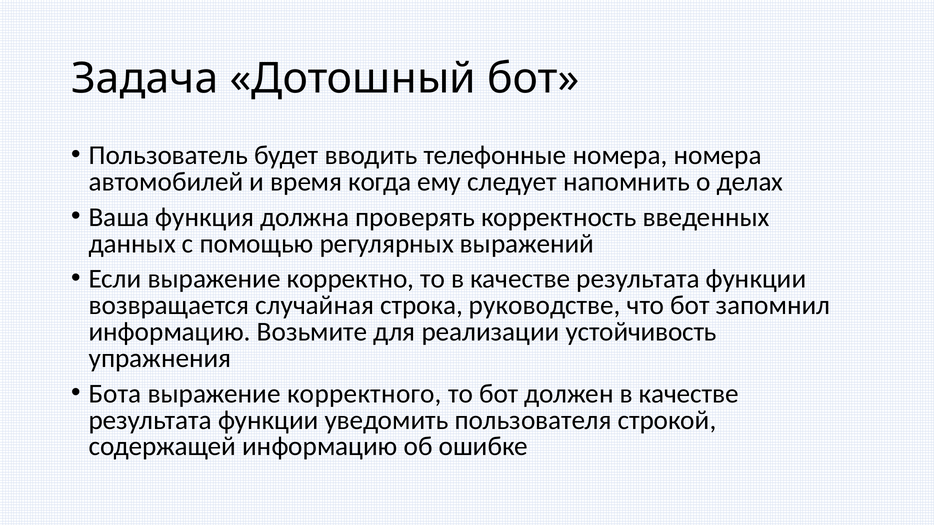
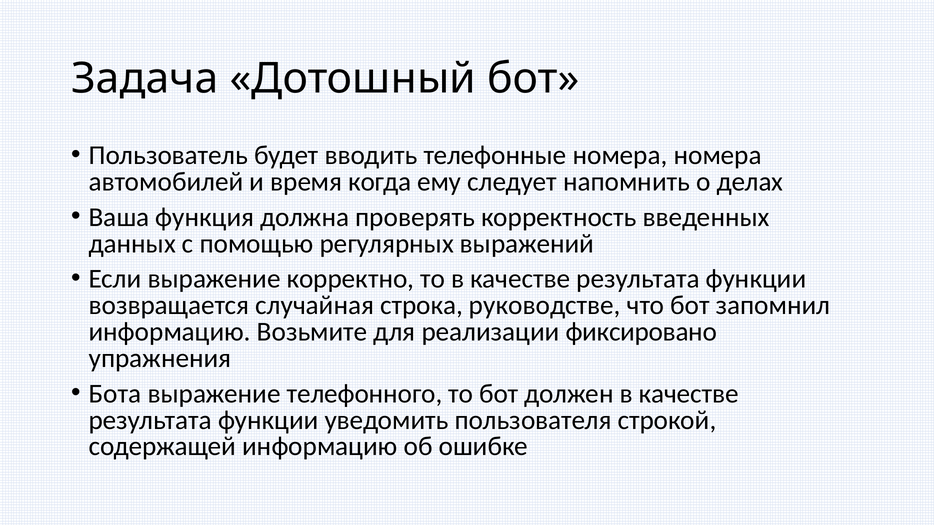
устойчивость: устойчивость -> фиксировано (641, 332)
корректного: корректного -> телефонного (365, 394)
